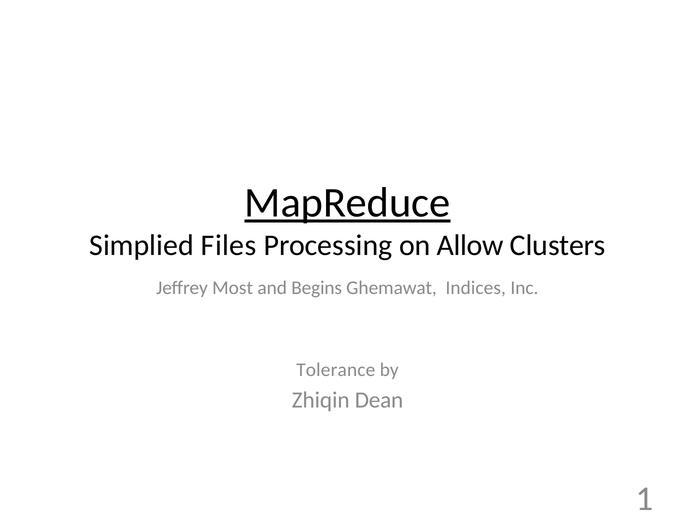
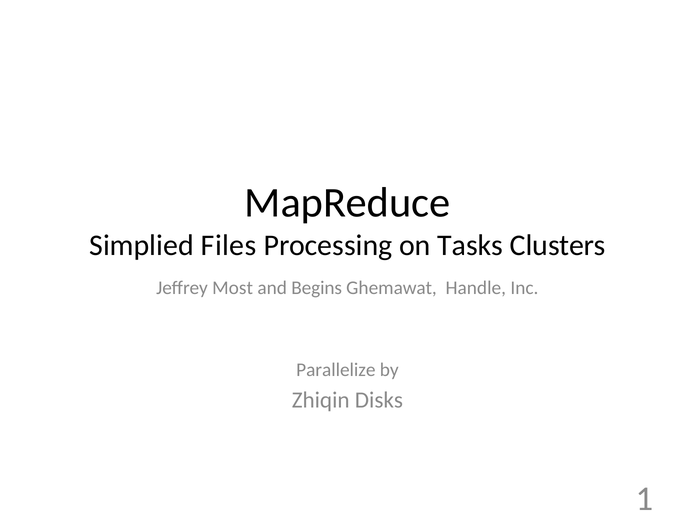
MapReduce underline: present -> none (347, 203)
Allow: Allow -> Tasks (470, 245)
Indices: Indices -> Handle (476, 288)
Tolerance: Tolerance -> Parallelize (336, 370)
Dean: Dean -> Disks (379, 400)
